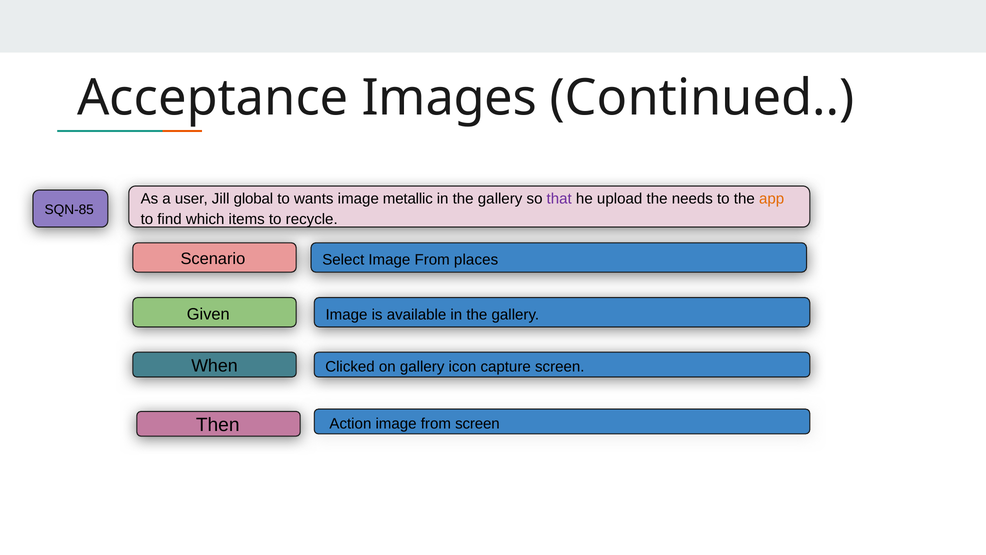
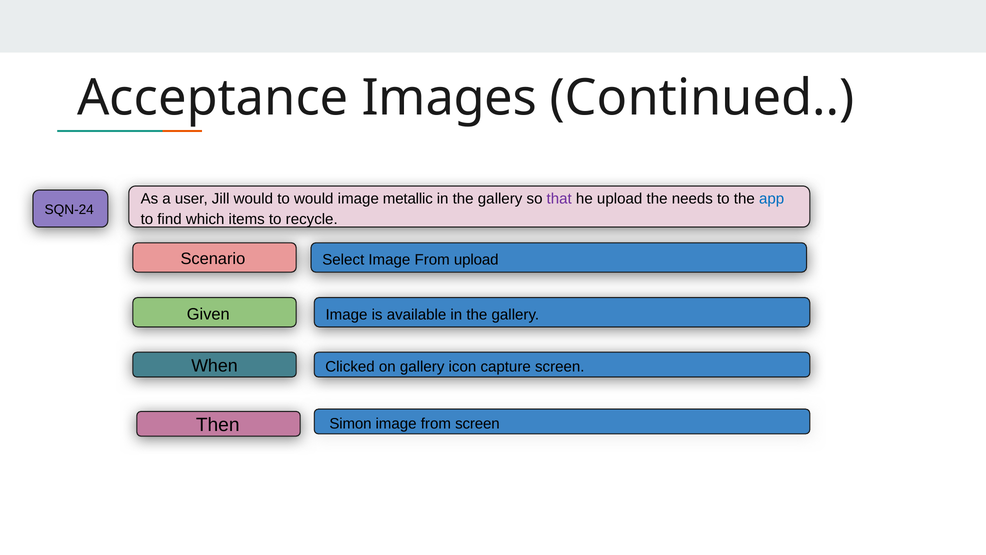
Jill global: global -> would (253, 198)
to wants: wants -> would (314, 198)
app colour: orange -> blue (772, 198)
SQN-85: SQN-85 -> SQN-24 (69, 209)
From places: places -> upload (476, 260)
Action: Action -> Simon (351, 424)
